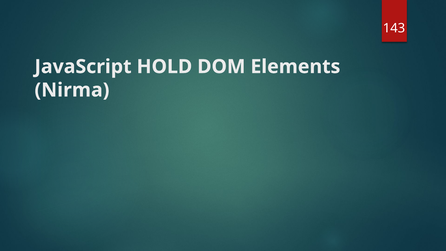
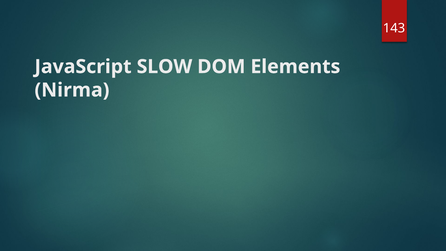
HOLD: HOLD -> SLOW (164, 67)
